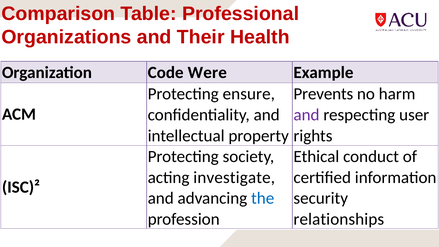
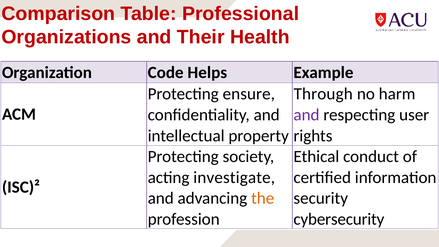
Were: Were -> Helps (207, 72)
Prevents: Prevents -> Through (323, 94)
the colour: blue -> orange (263, 198)
relationships: relationships -> cybersecurity (339, 219)
